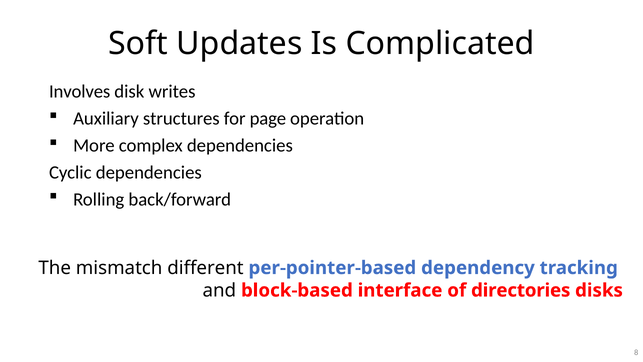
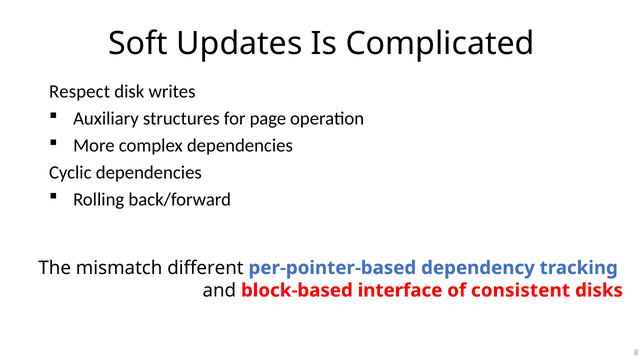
Involves: Involves -> Respect (80, 92)
directories: directories -> consistent (521, 290)
